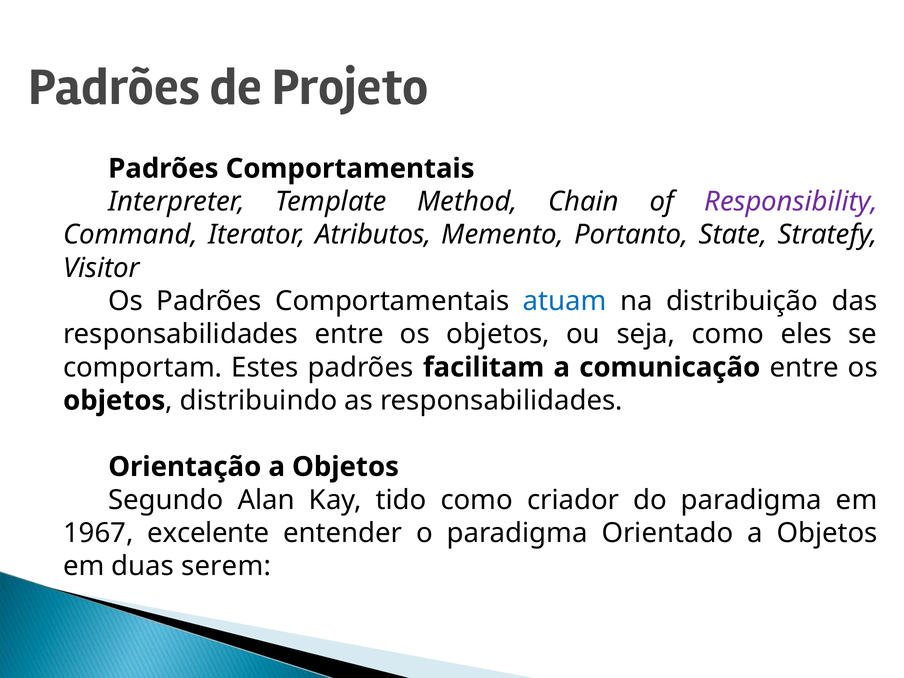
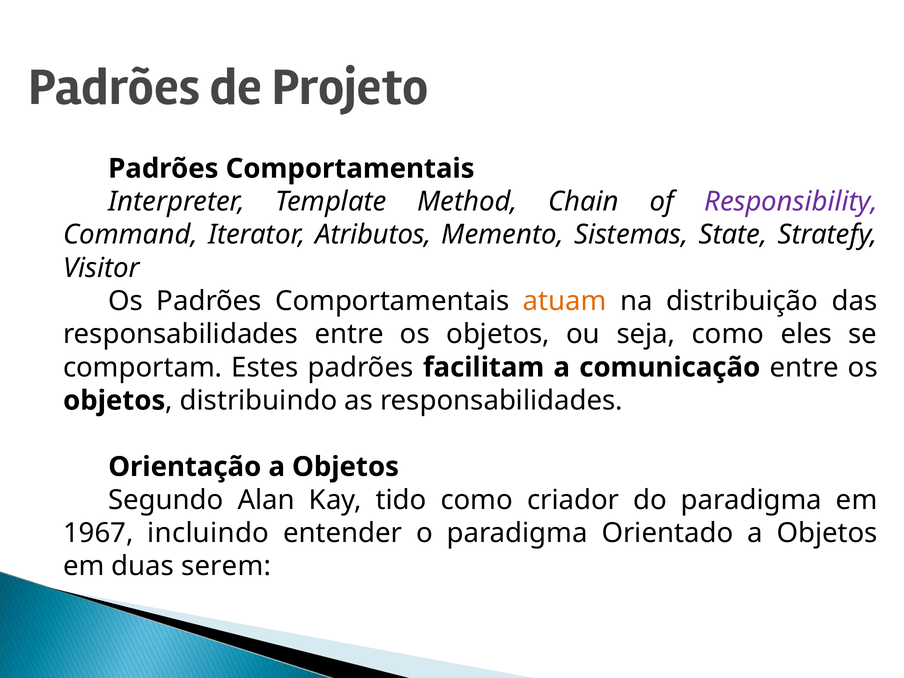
Portanto: Portanto -> Sistemas (631, 235)
atuam colour: blue -> orange (565, 301)
excelente: excelente -> incluindo (208, 533)
